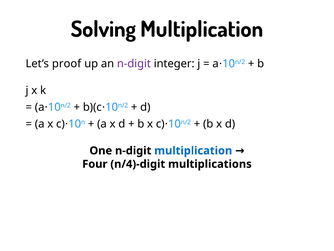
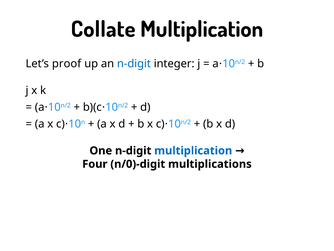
Solving: Solving -> Collate (103, 29)
n-digit colour: purple -> blue (134, 64)
n/4)-digit: n/4)-digit -> n/0)-digit (138, 164)
